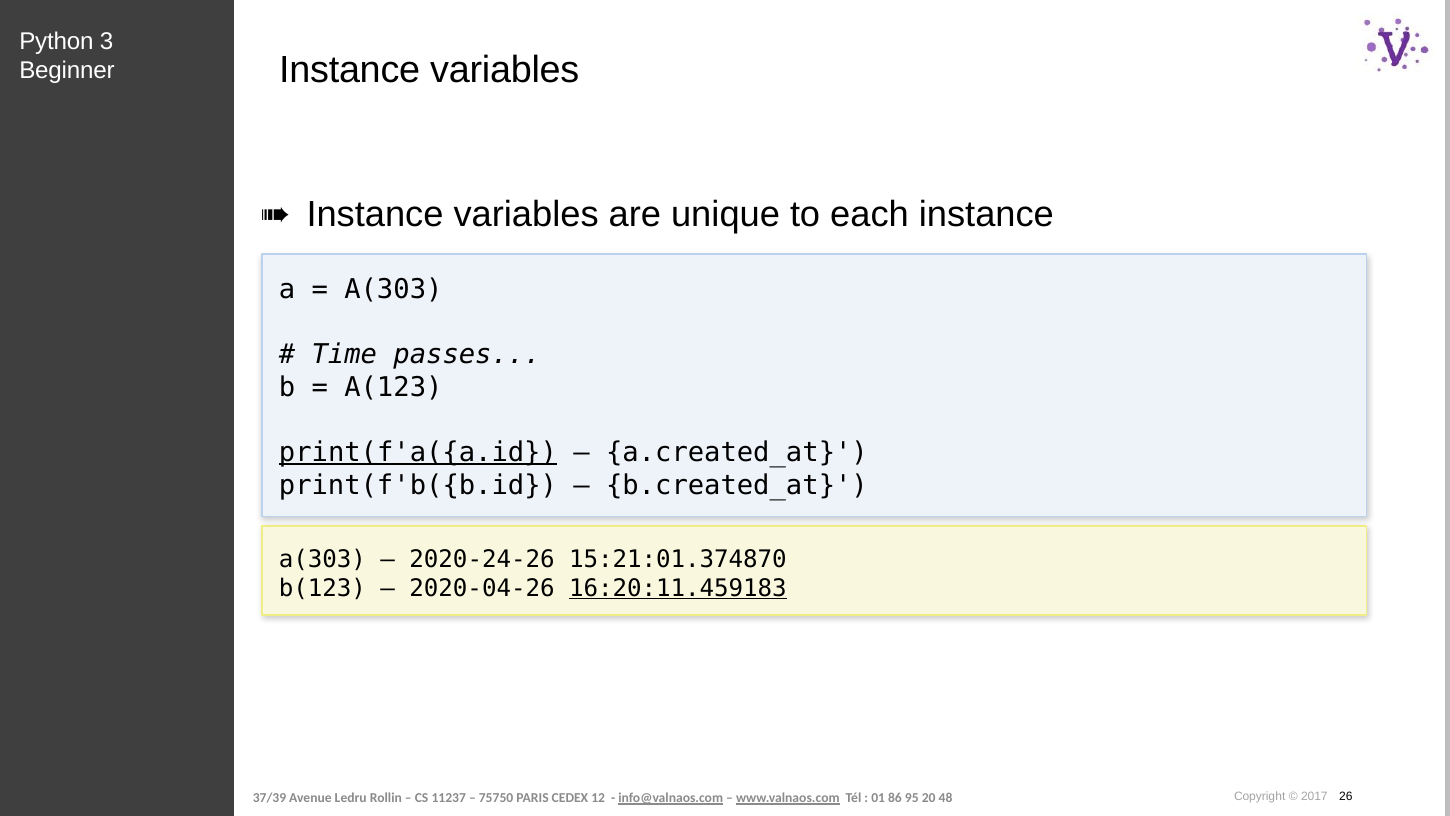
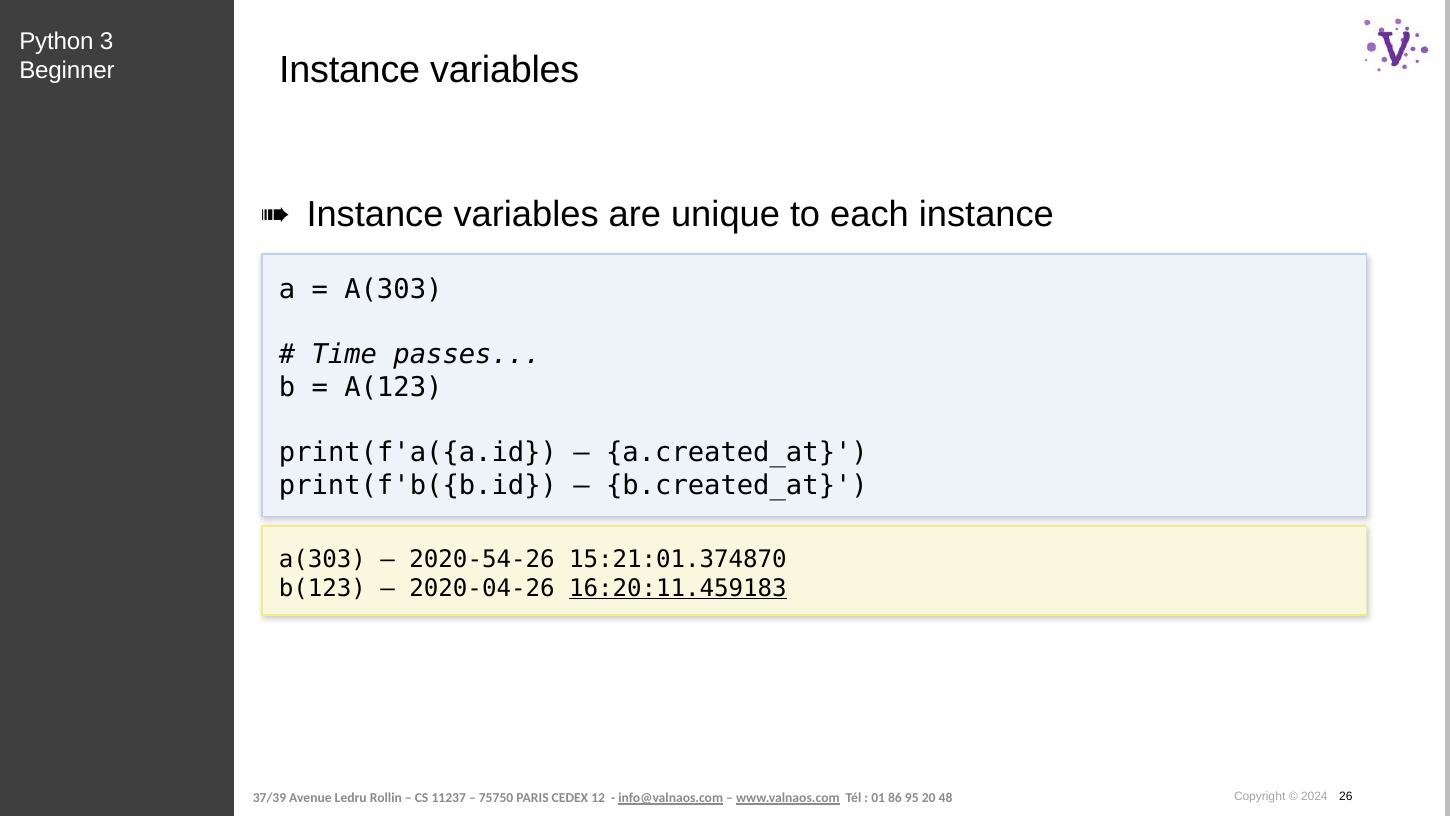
print(f'a({a.id underline: present -> none (418, 452)
2020-24-26: 2020-24-26 -> 2020-54-26 (482, 559)
2017: 2017 -> 2024 (1314, 797)
